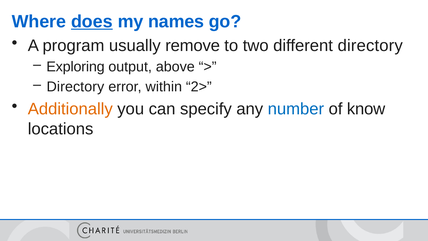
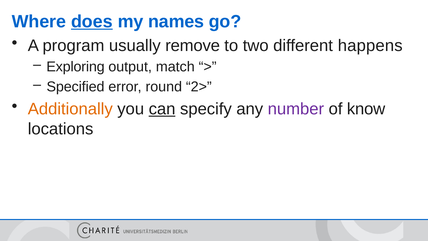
different directory: directory -> happens (370, 46)
above: above -> match (175, 67)
Directory: Directory -> Specified (75, 87)
within: within -> round (164, 87)
can underline: none -> present (162, 109)
number colour: blue -> purple (296, 109)
